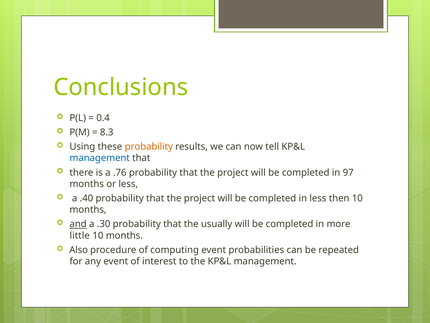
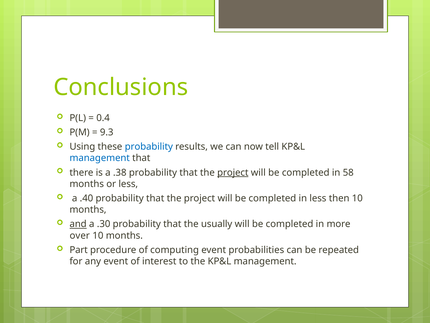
8.3: 8.3 -> 9.3 (107, 132)
probability colour: orange -> blue (149, 146)
.76: .76 -> .38 (120, 172)
project underline: none -> present (233, 172)
97: 97 -> 58 (348, 172)
little: little -> over (80, 235)
Also: Also -> Part (79, 250)
